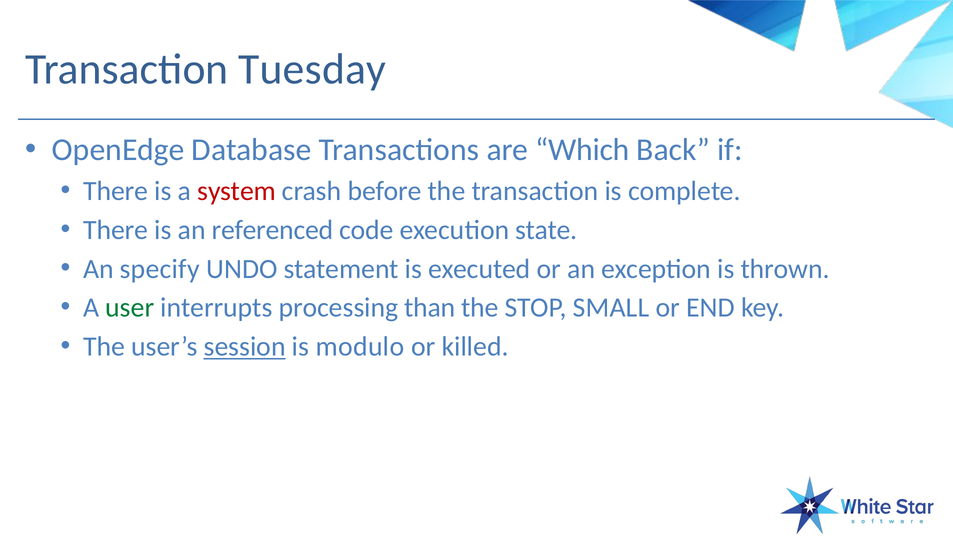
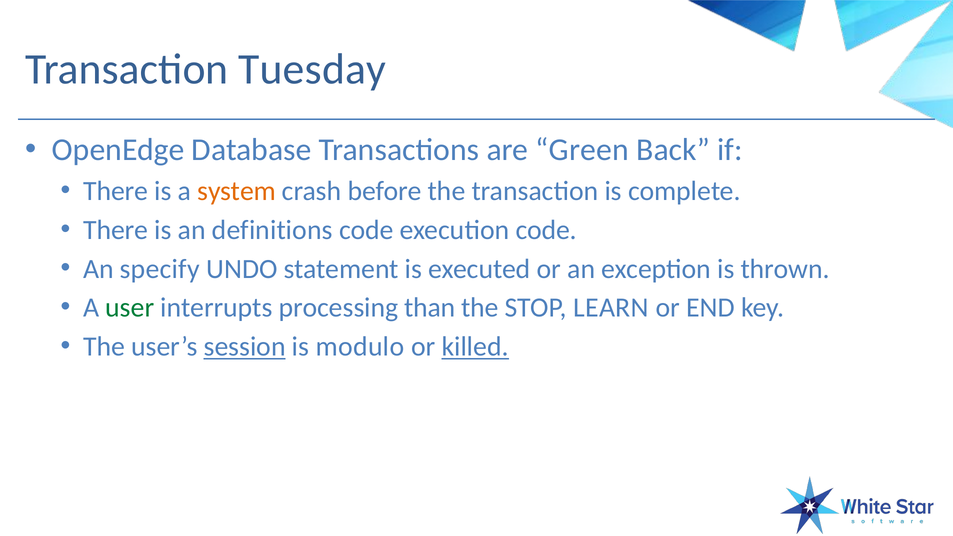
Which: Which -> Green (582, 150)
system colour: red -> orange (237, 191)
referenced: referenced -> definitions (272, 230)
execution state: state -> code (546, 230)
SMALL: SMALL -> LEARN (611, 308)
killed underline: none -> present (475, 347)
